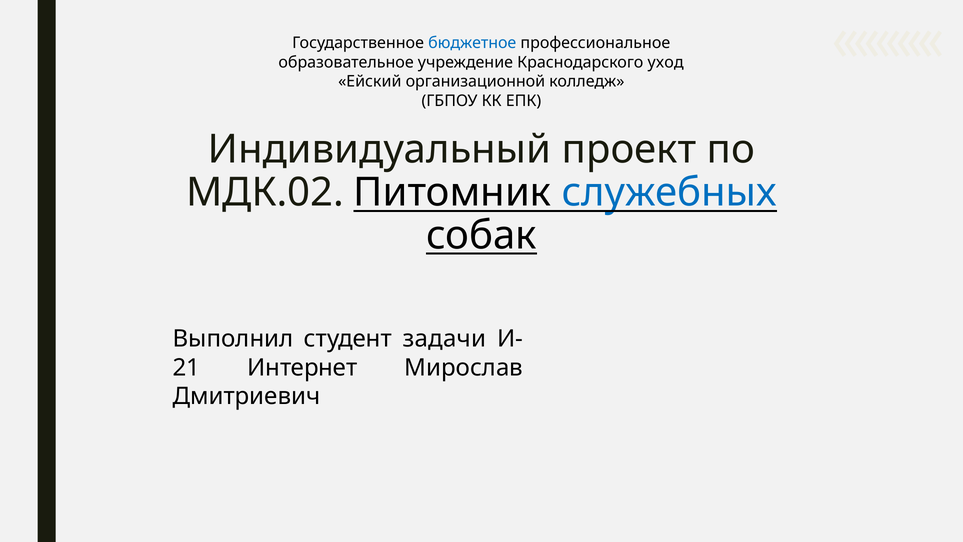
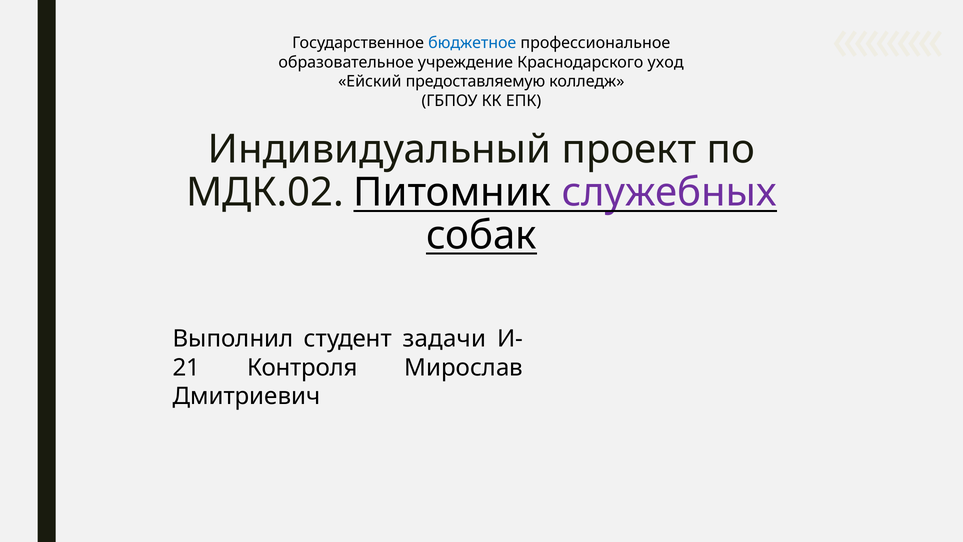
организационной: организационной -> предоставляемую (475, 82)
служебных colour: blue -> purple (669, 192)
Интернет: Интернет -> Контроля (302, 367)
